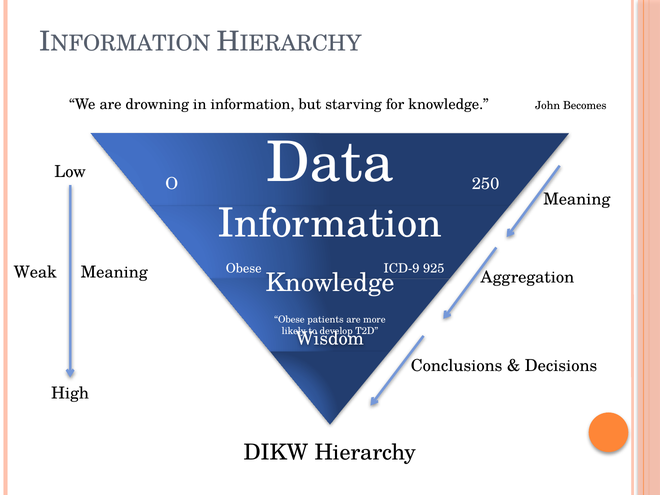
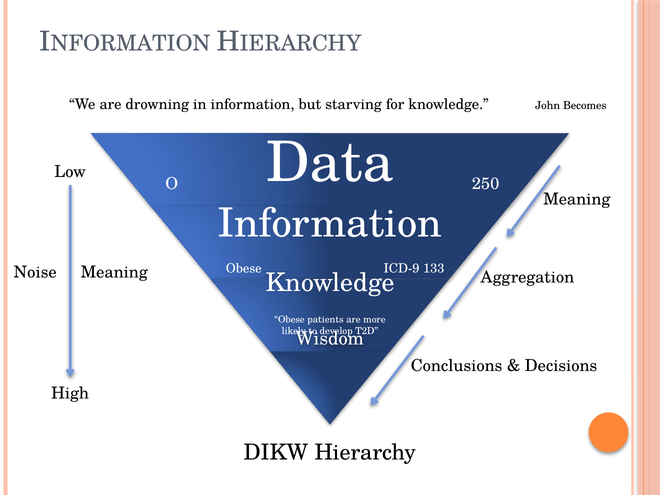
925: 925 -> 133 (434, 268)
Weak: Weak -> Noise (35, 272)
